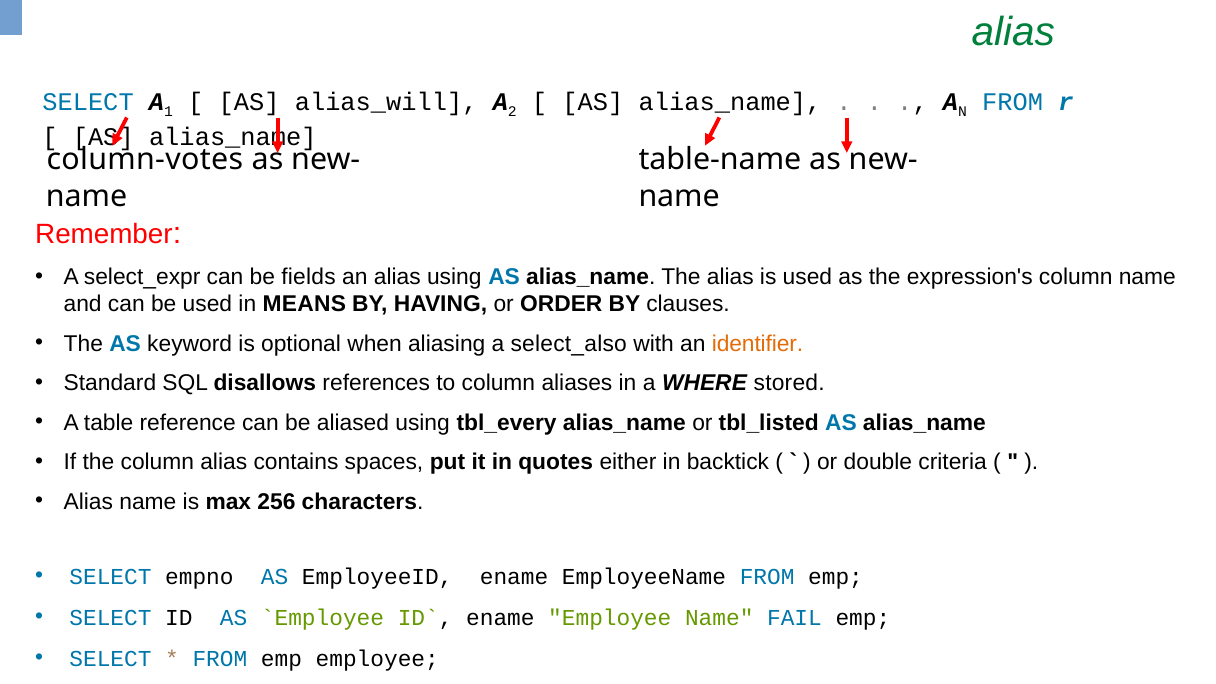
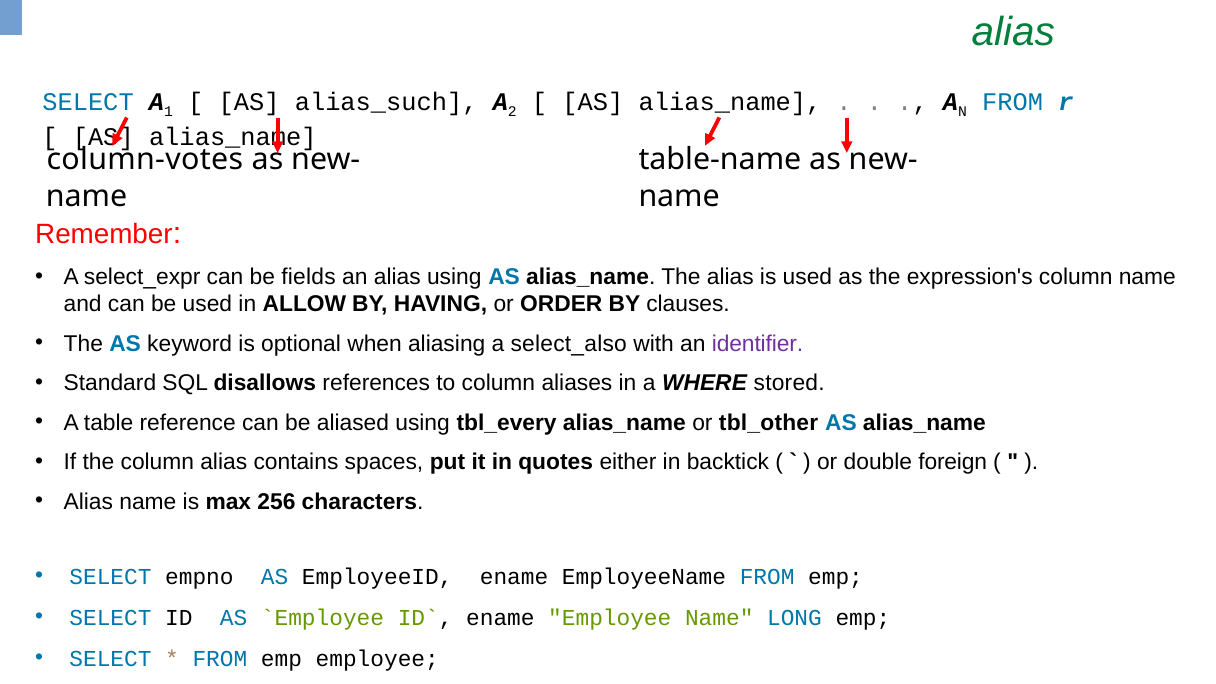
alias_will: alias_will -> alias_such (386, 102)
MEANS: MEANS -> ALLOW (304, 304)
identifier colour: orange -> purple (758, 344)
tbl_listed: tbl_listed -> tbl_other (769, 423)
criteria: criteria -> foreign (953, 462)
FAIL: FAIL -> LONG (794, 618)
